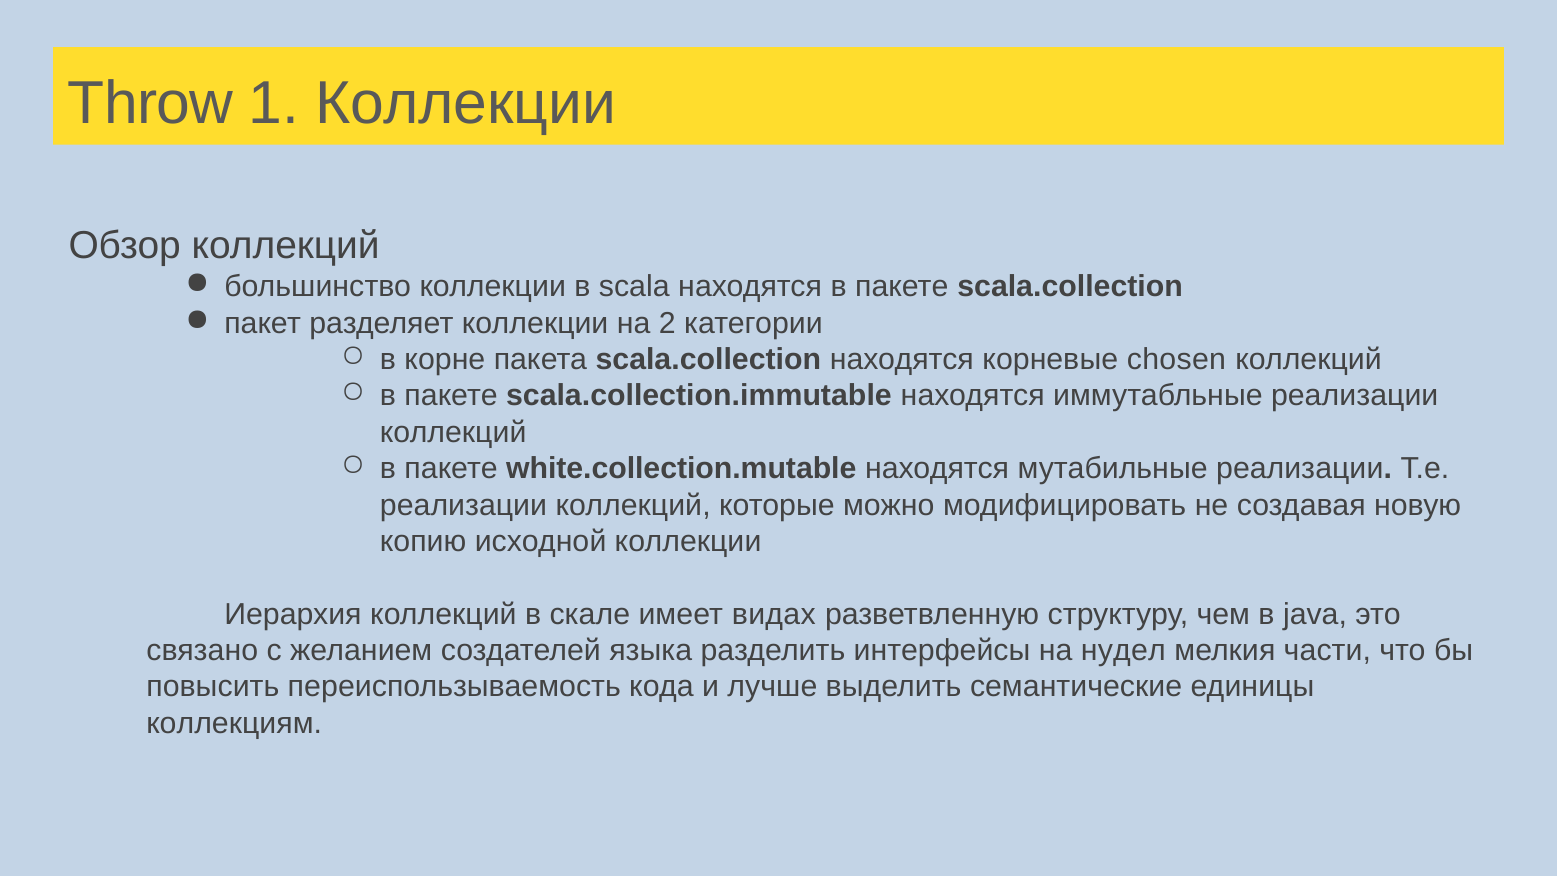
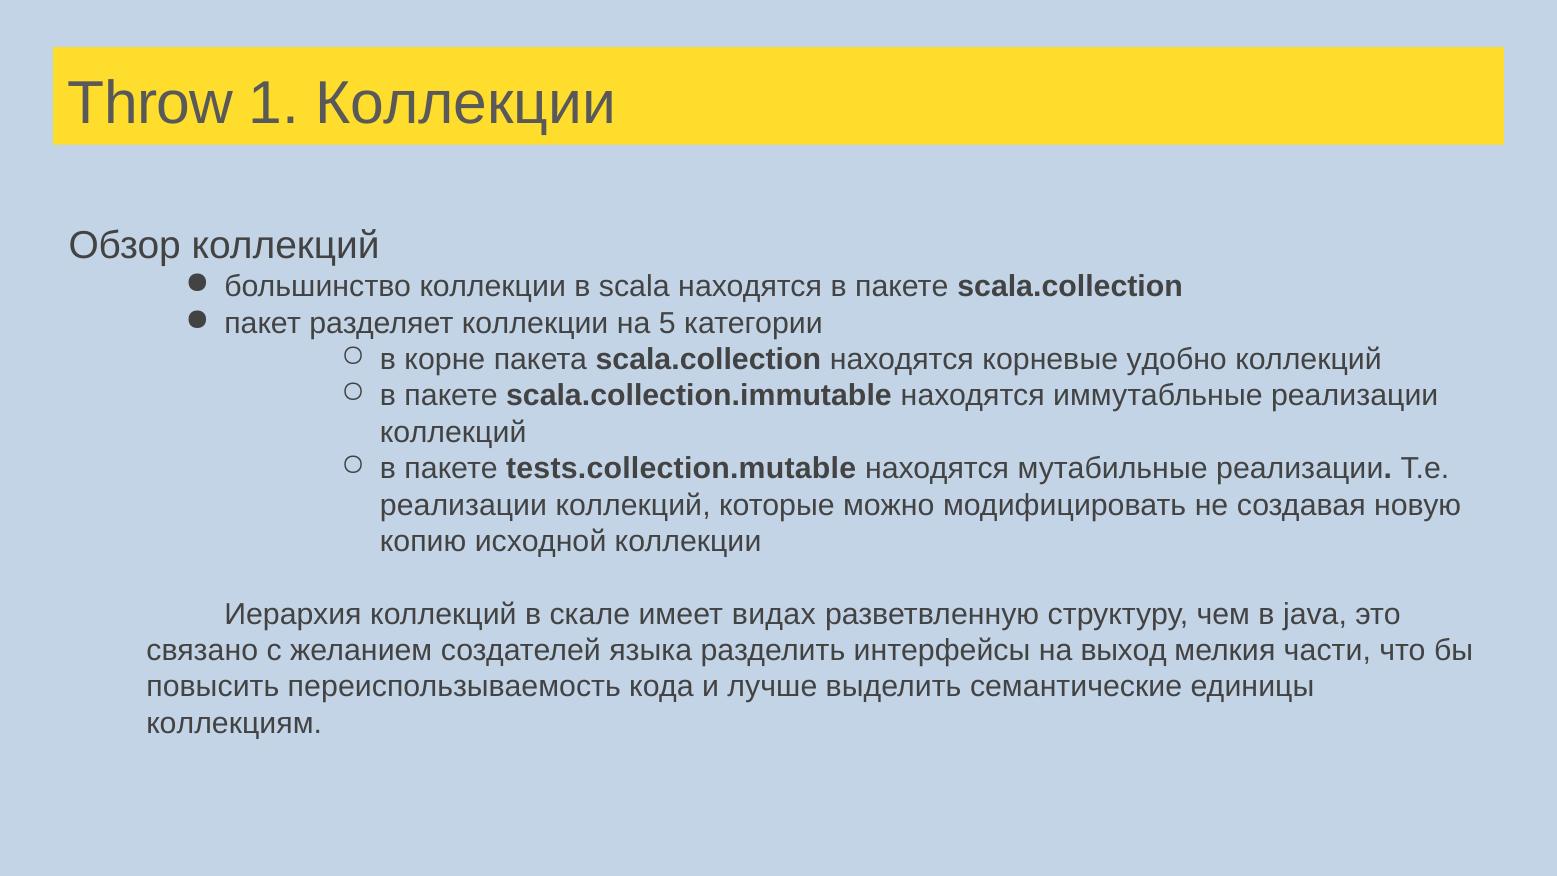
2: 2 -> 5 (667, 323)
chosen: chosen -> удобно (1177, 360)
white.collection.mutable: white.collection.mutable -> tests.collection.mutable (681, 469)
нудел: нудел -> выход (1124, 650)
